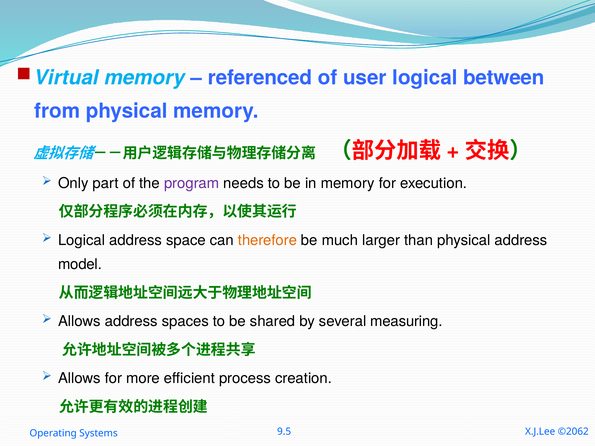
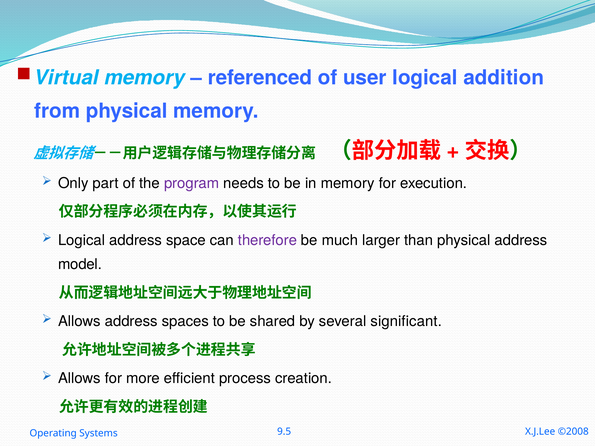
between: between -> addition (504, 78)
therefore colour: orange -> purple (267, 240)
measuring: measuring -> significant (406, 321)
©2062: ©2062 -> ©2008 (573, 432)
